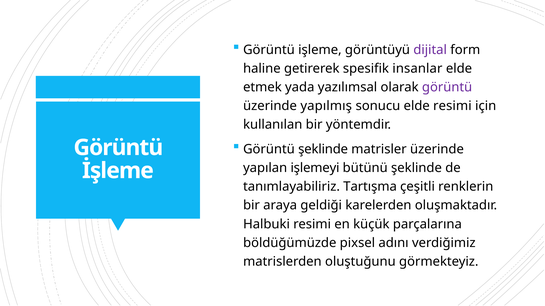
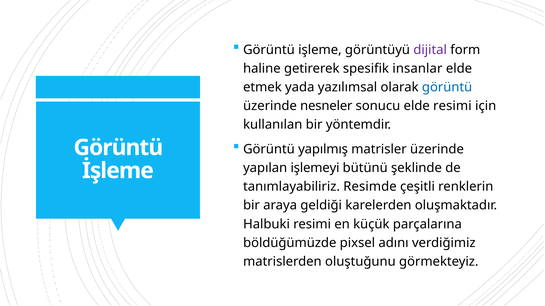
görüntü colour: purple -> blue (447, 87)
yapılmış: yapılmış -> nesneler (326, 106)
Görüntü şeklinde: şeklinde -> yapılmış (323, 149)
Tartışma: Tartışma -> Resimde (370, 187)
